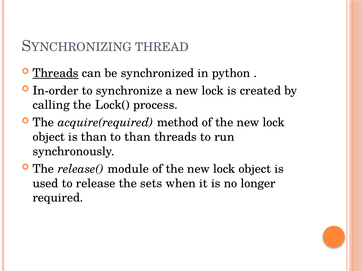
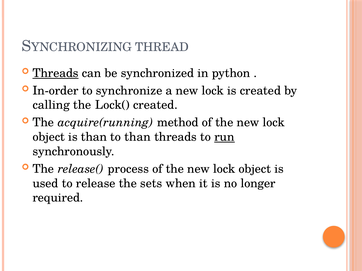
Lock( process: process -> created (155, 105)
acquire(required: acquire(required -> acquire(running (106, 123)
run underline: none -> present (224, 137)
module: module -> process (128, 169)
